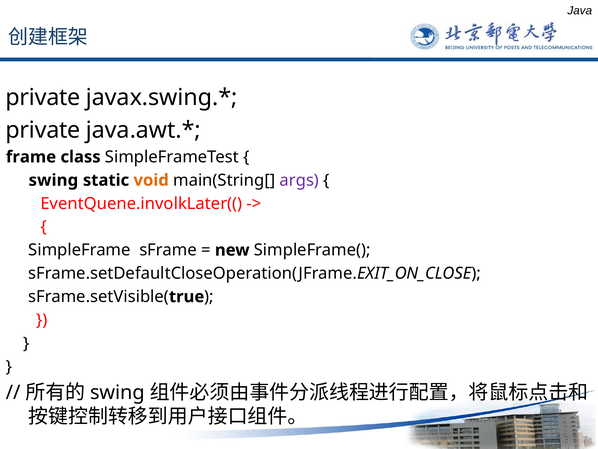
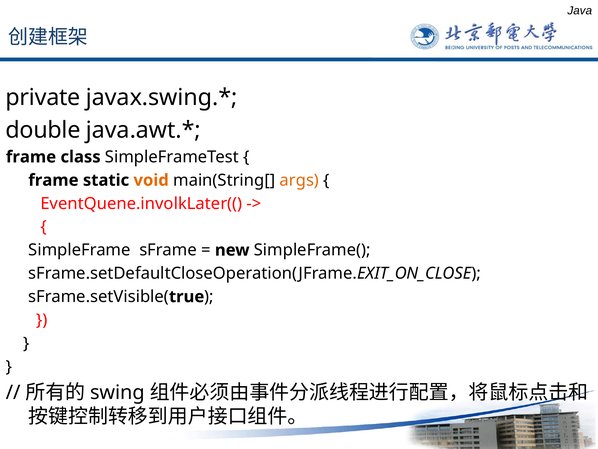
private: private -> double (43, 130)
swing: swing -> frame (53, 180)
args colour: purple -> orange (299, 180)
